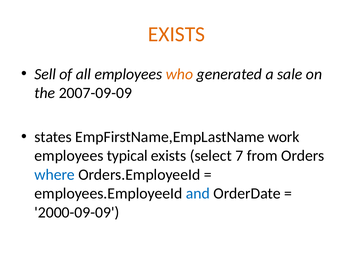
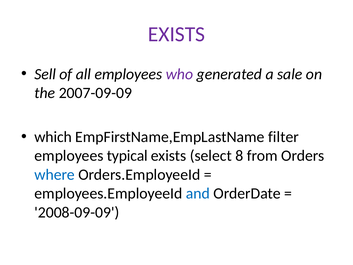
EXISTS colour: orange -> purple (177, 34)
who colour: orange -> purple (179, 74)
states: states -> which (53, 137)
work: work -> filter (284, 137)
7: 7 -> 8 (239, 156)
2000-09-09: 2000-09-09 -> 2008-09-09 (77, 212)
